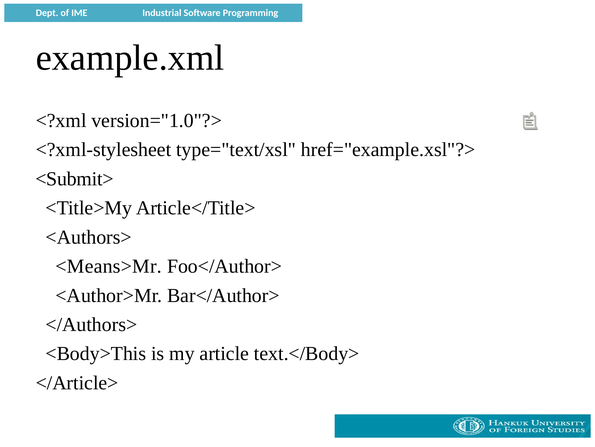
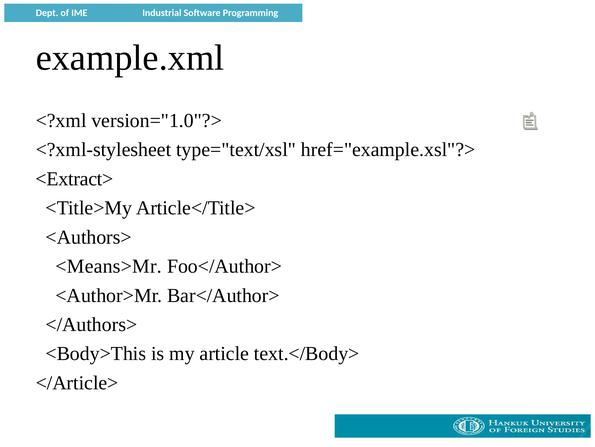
<Submit>: <Submit> -> <Extract> (74, 179)
